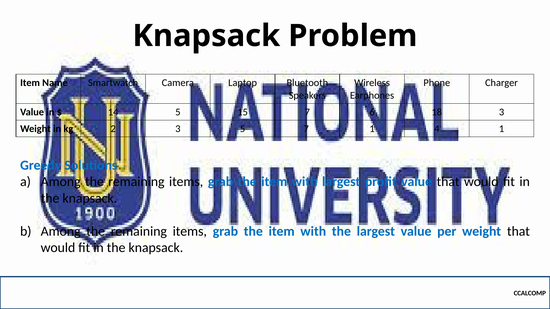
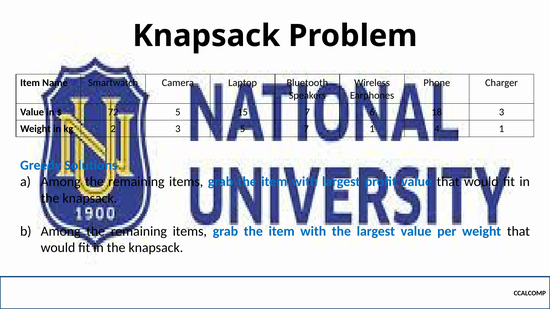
14: 14 -> 72 (113, 112)
